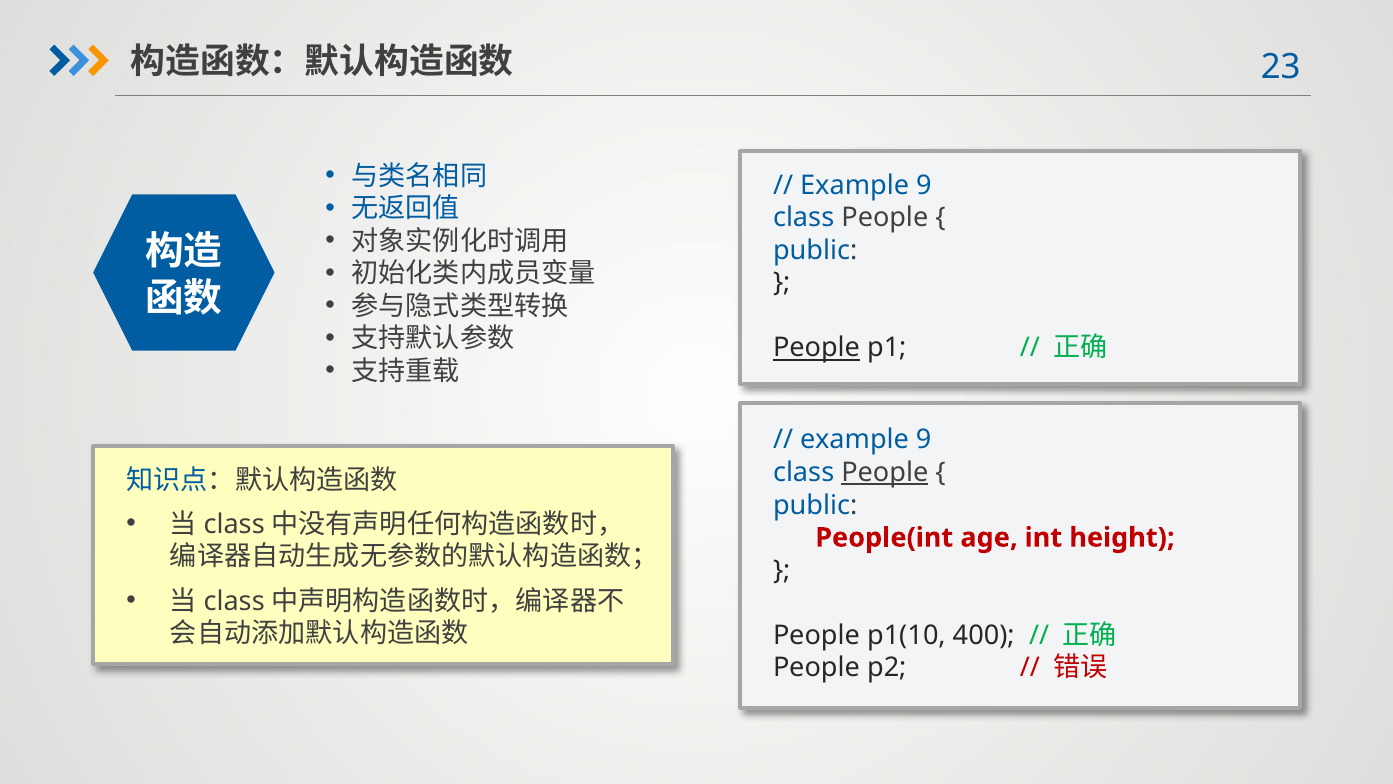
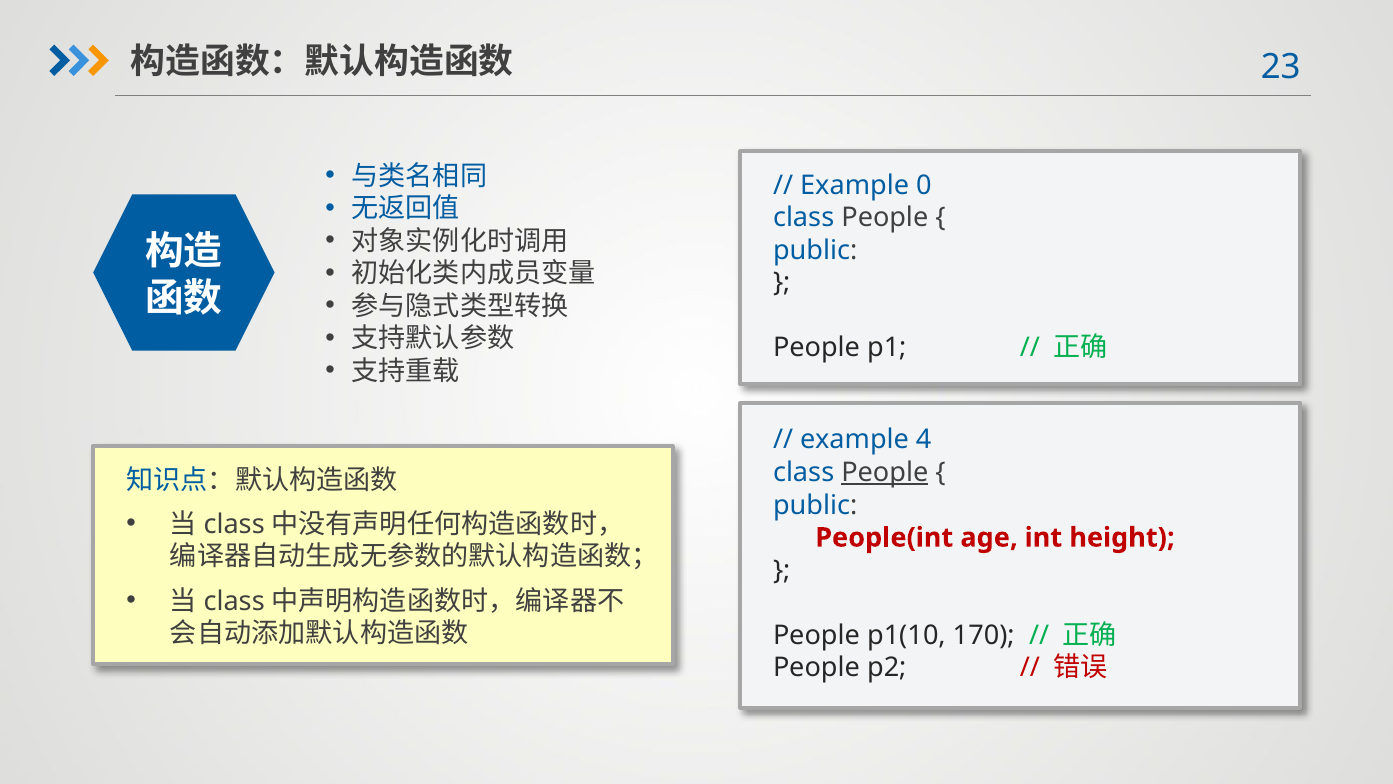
9: 9 -> 0 (924, 185)
People underline: present -> none (816, 348)
9: 9 -> 4 (924, 440)
400: 400 -> 170 (984, 635)
